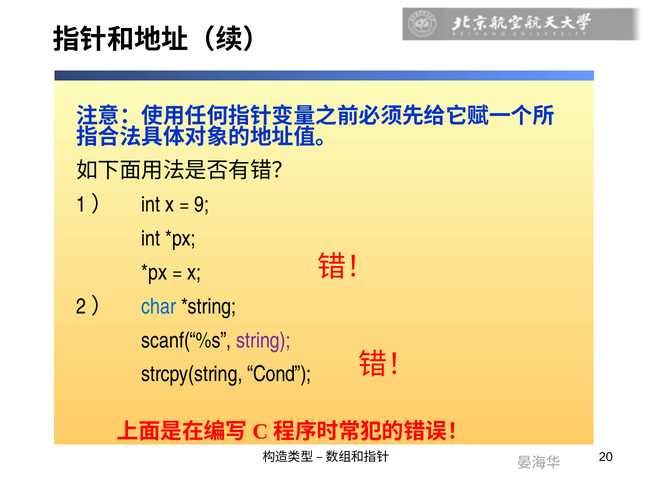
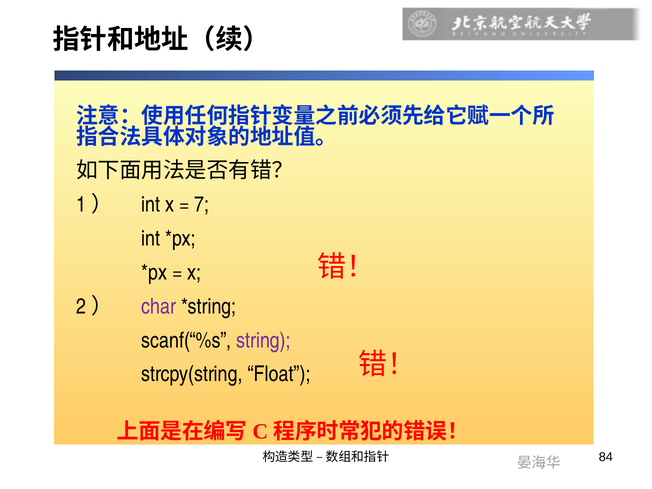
9: 9 -> 7 (202, 205)
char colour: blue -> purple (159, 306)
Cond: Cond -> Float (279, 374)
20: 20 -> 84 (606, 457)
